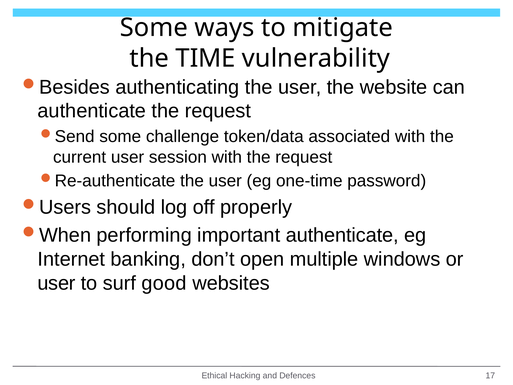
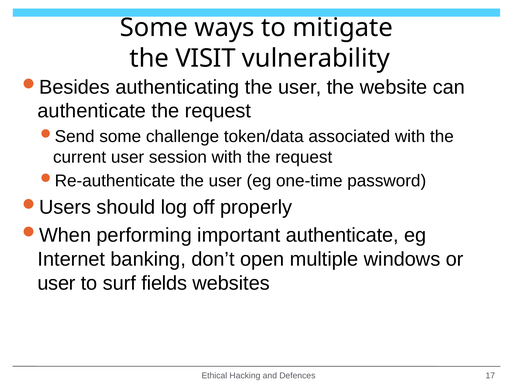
TIME: TIME -> VISIT (206, 58)
good: good -> fields (164, 283)
